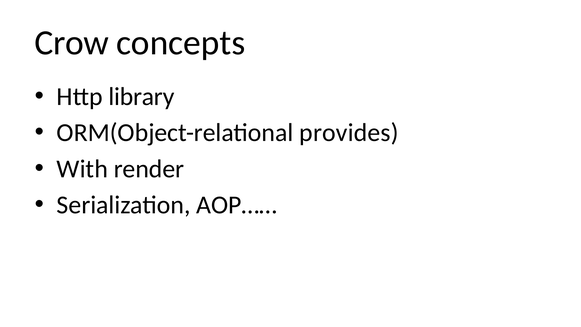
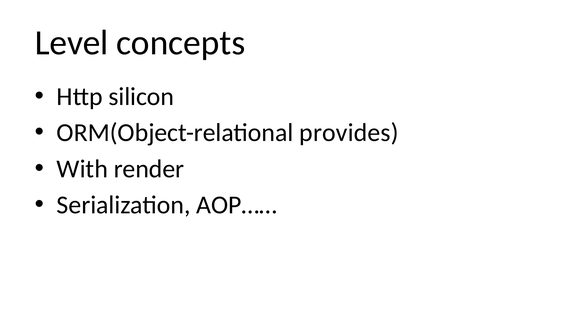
Crow: Crow -> Level (72, 43)
library: library -> silicon (141, 96)
